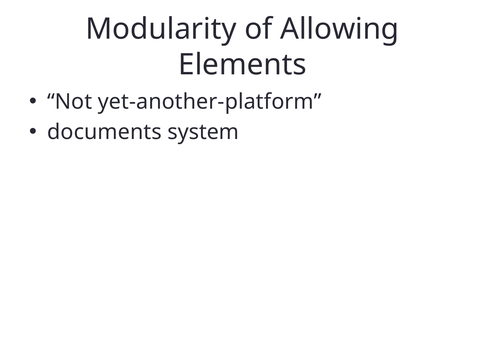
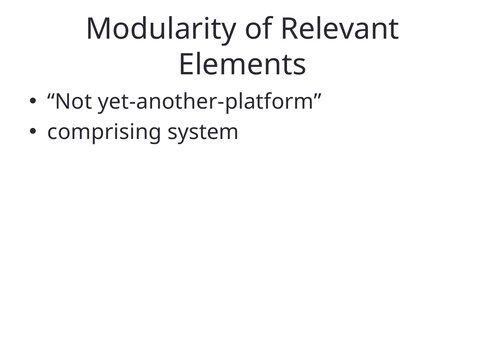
Allowing: Allowing -> Relevant (340, 29)
documents: documents -> comprising (104, 132)
